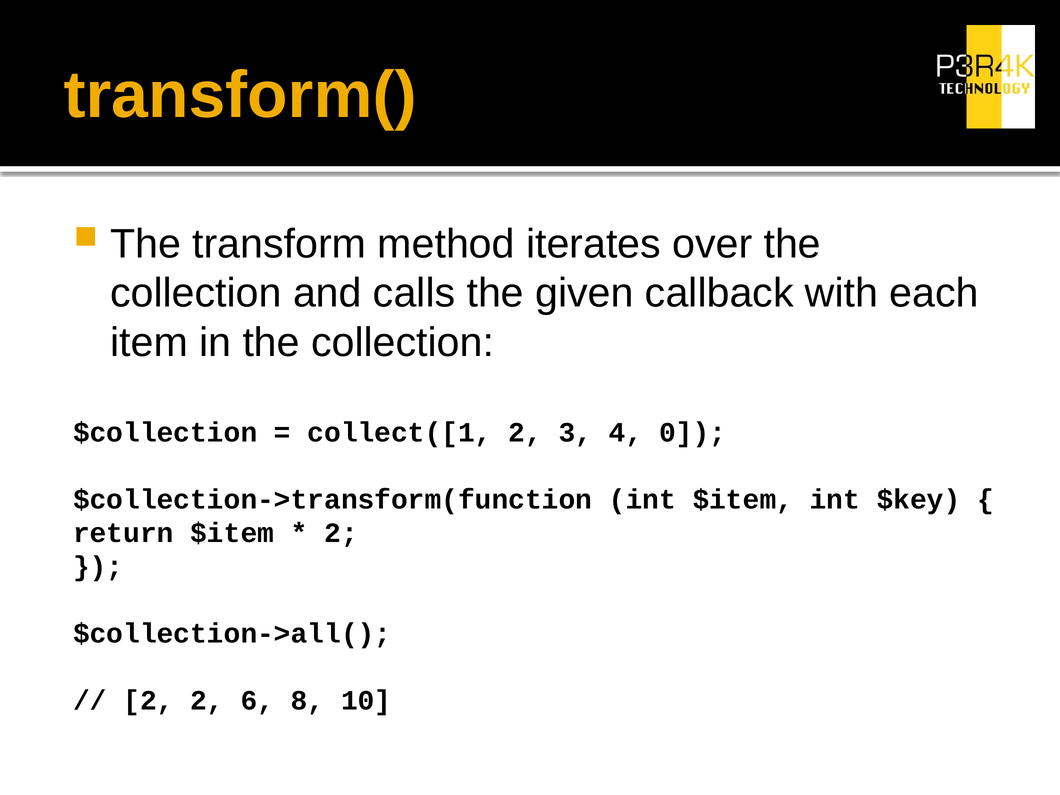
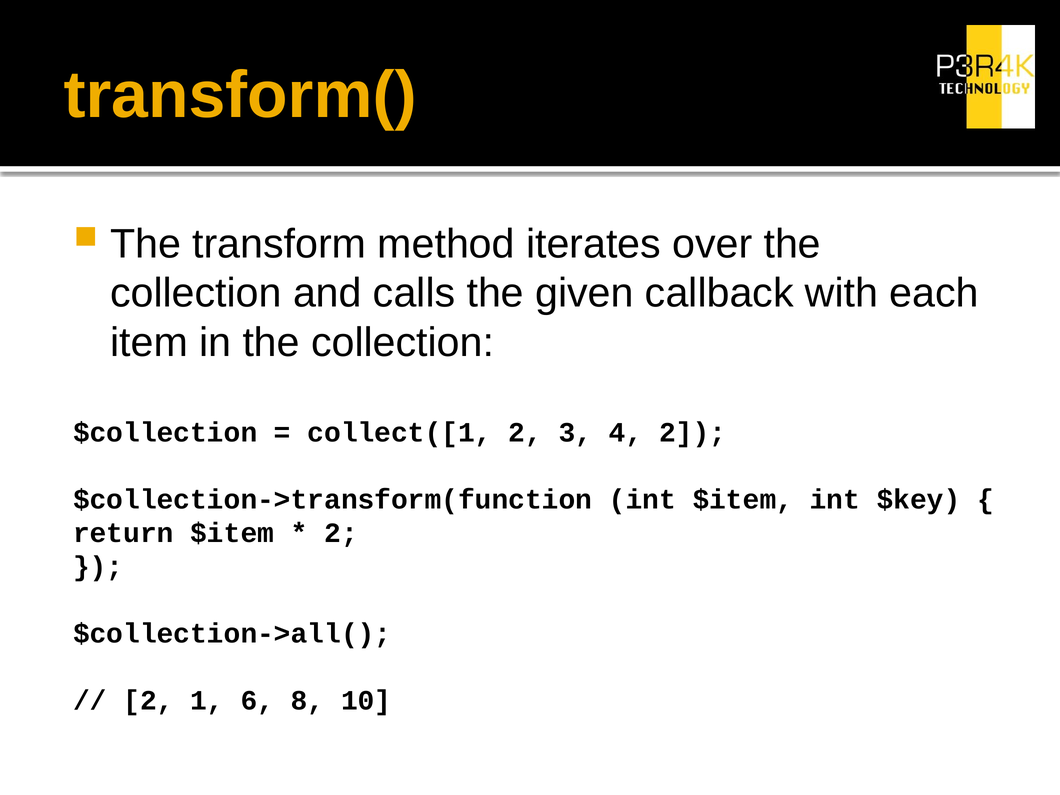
4 0: 0 -> 2 (693, 433)
2 2: 2 -> 1 (207, 701)
